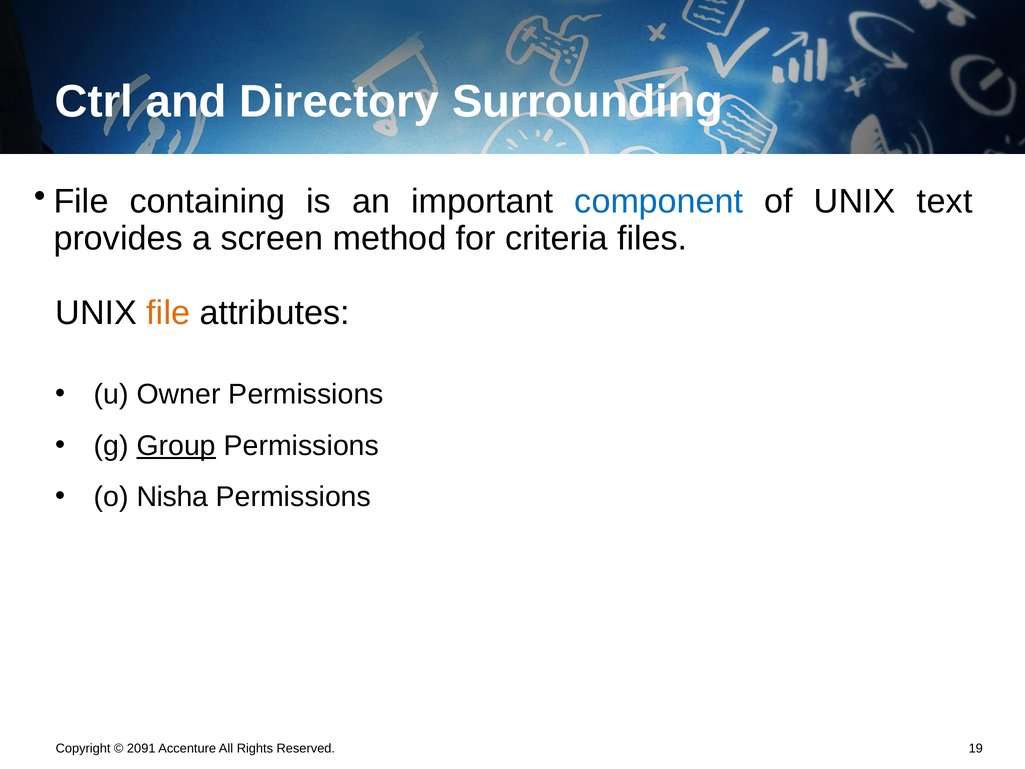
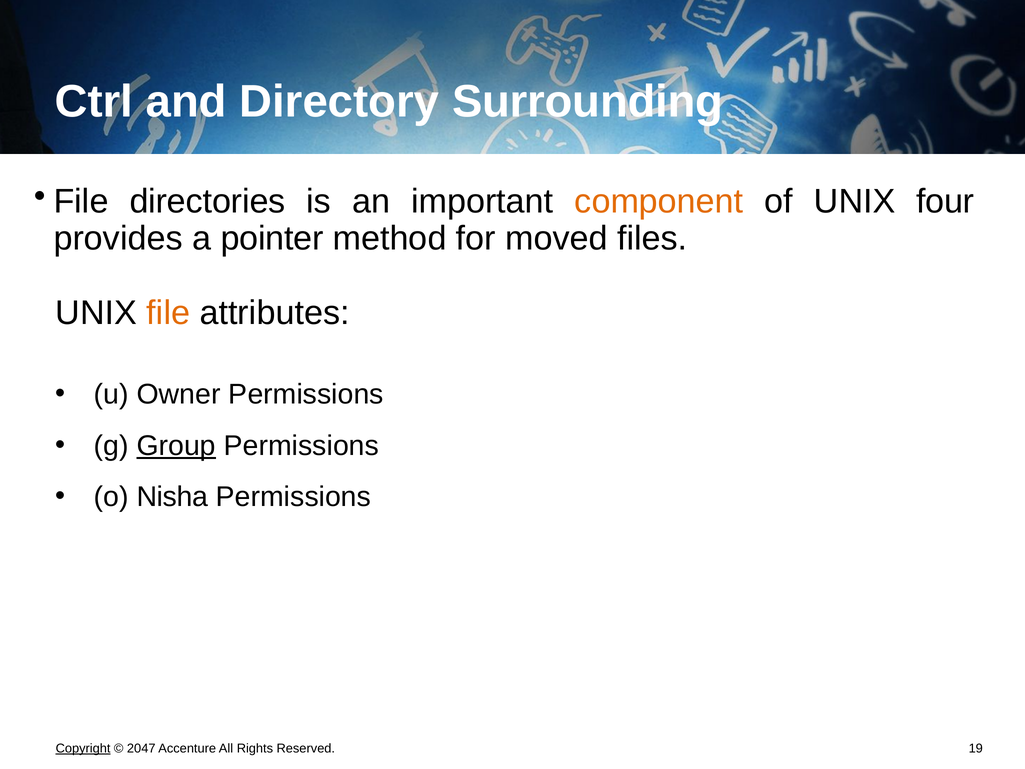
containing: containing -> directories (207, 202)
component colour: blue -> orange (659, 202)
text: text -> four (945, 202)
screen: screen -> pointer (272, 238)
criteria: criteria -> moved (556, 238)
Copyright underline: none -> present (83, 748)
2091: 2091 -> 2047 (141, 748)
